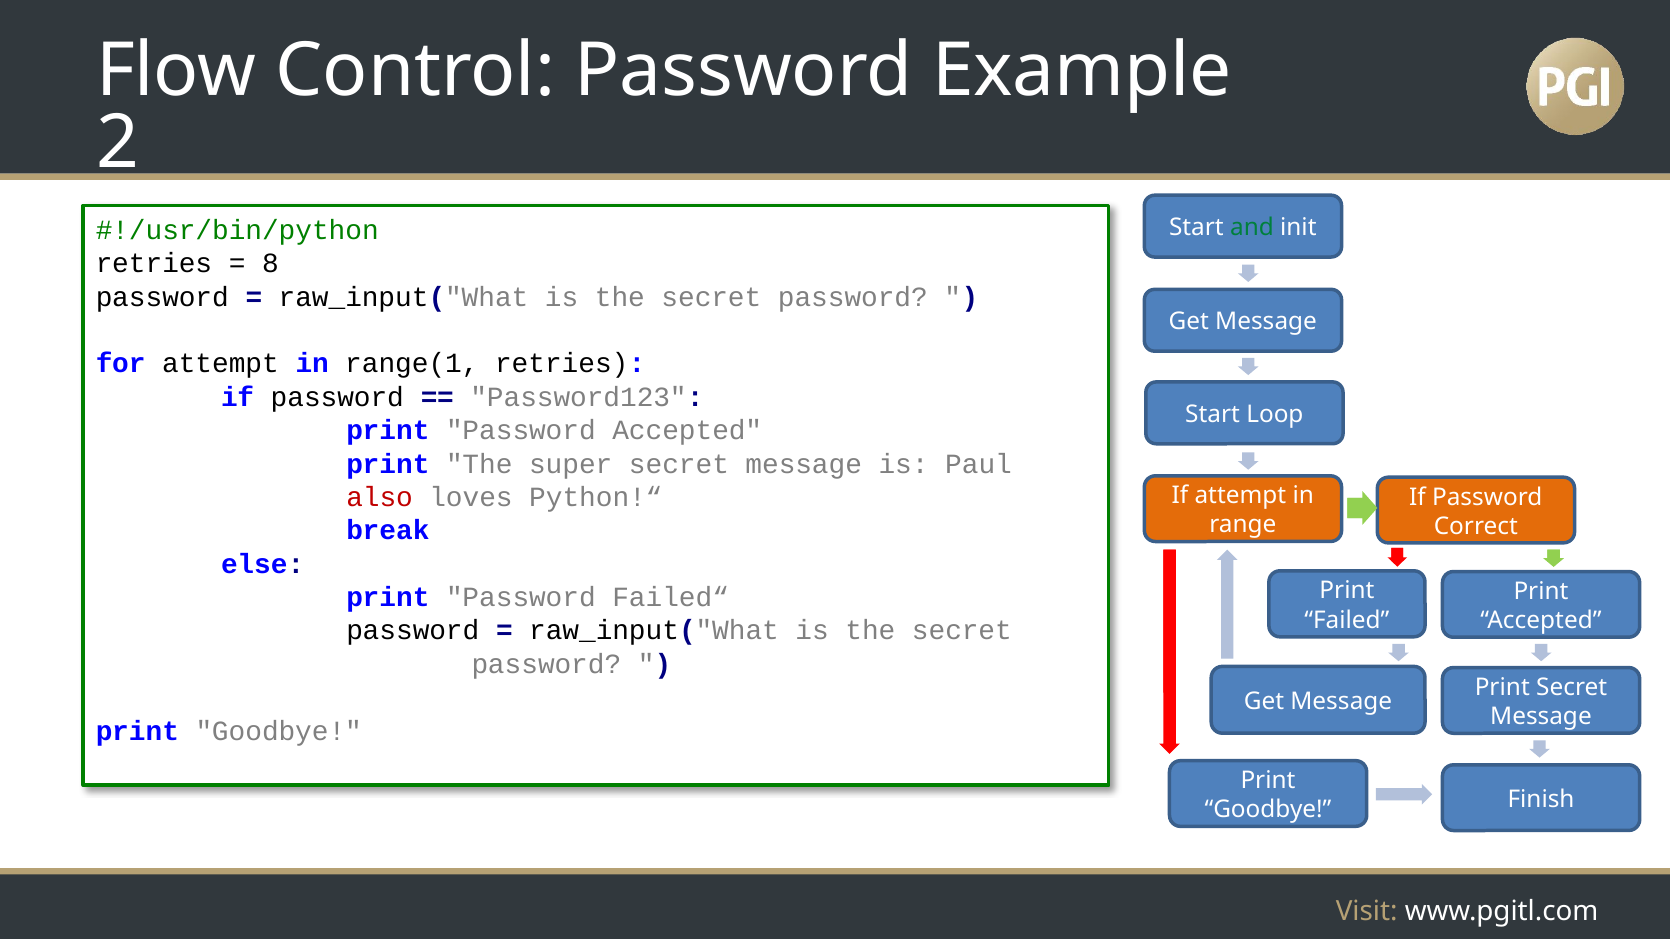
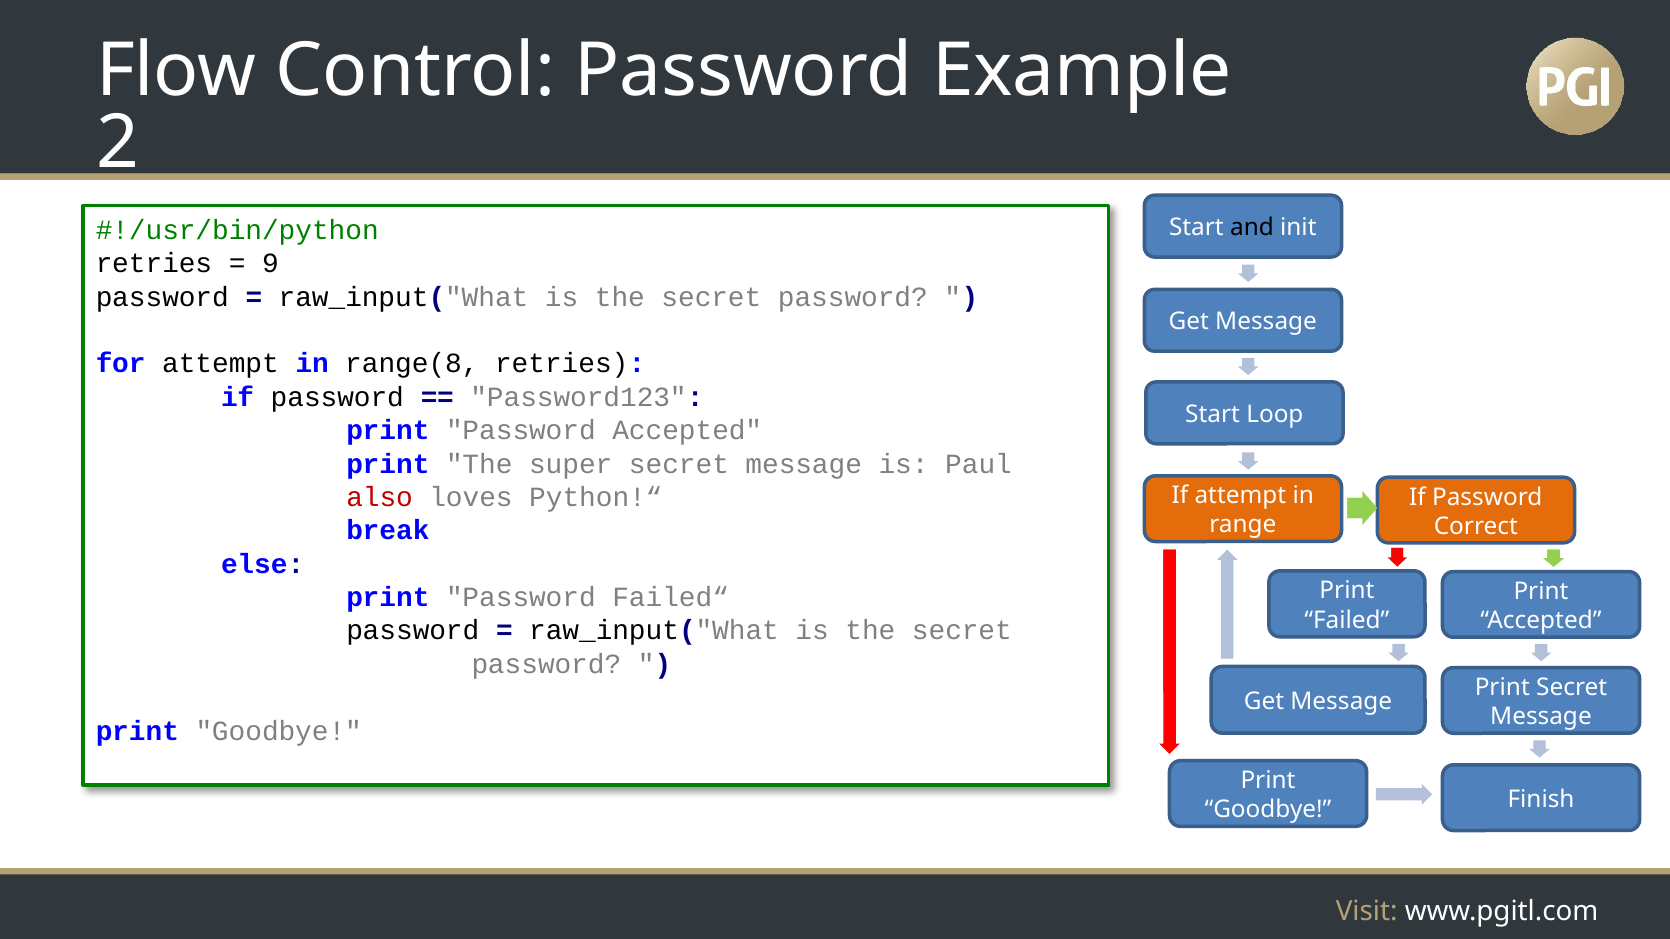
and colour: green -> black (1252, 228)
8: 8 -> 9 (270, 264)
range(1: range(1 -> range(8 (412, 364)
